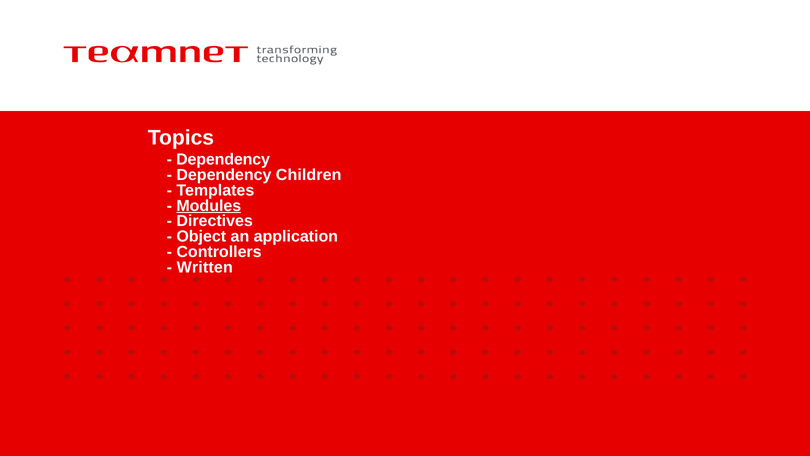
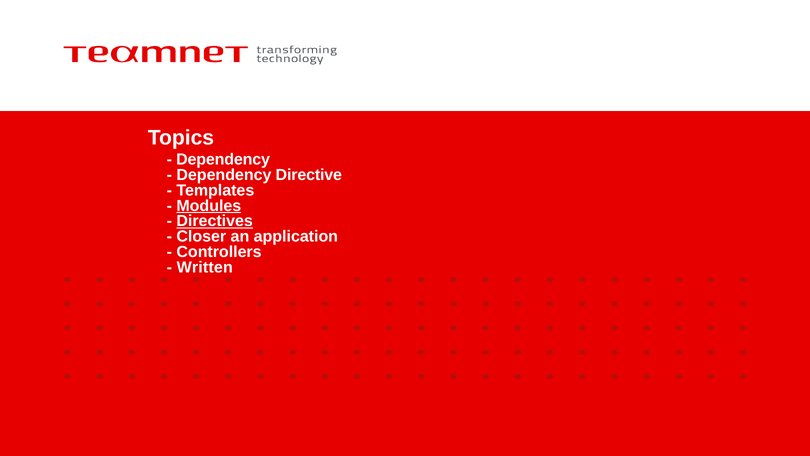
Children: Children -> Directive (309, 175)
Directives underline: none -> present (215, 221)
Object: Object -> Closer (201, 236)
